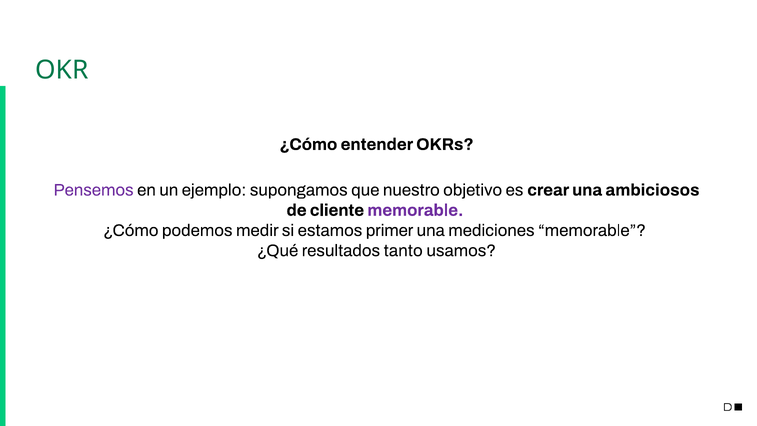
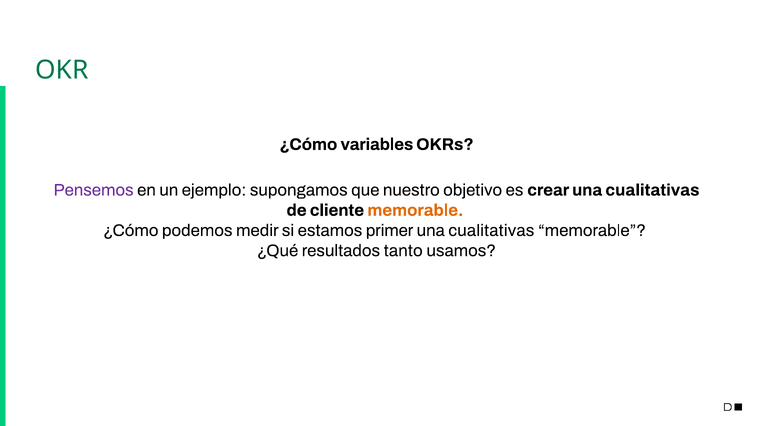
entender: entender -> variables (377, 144)
crear una ambiciosos: ambiciosos -> cualitativas (652, 190)
memorable colour: purple -> orange (415, 210)
mediciones: mediciones -> cualitativas (491, 230)
